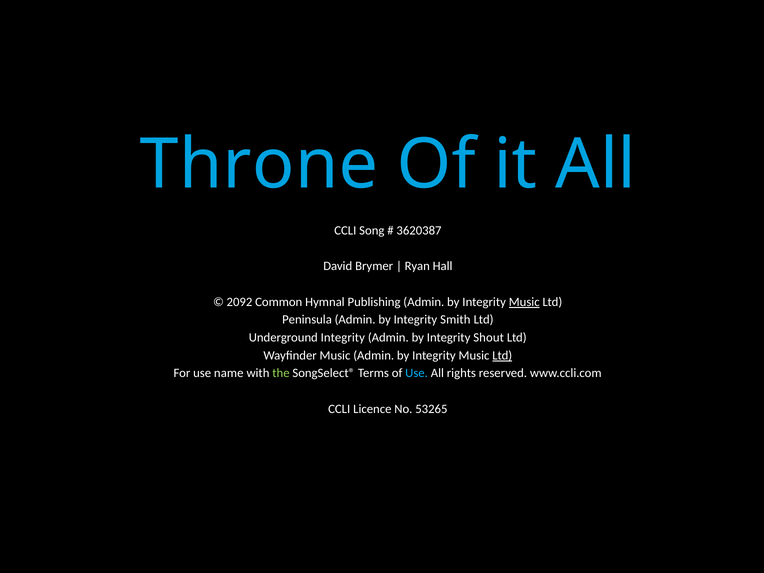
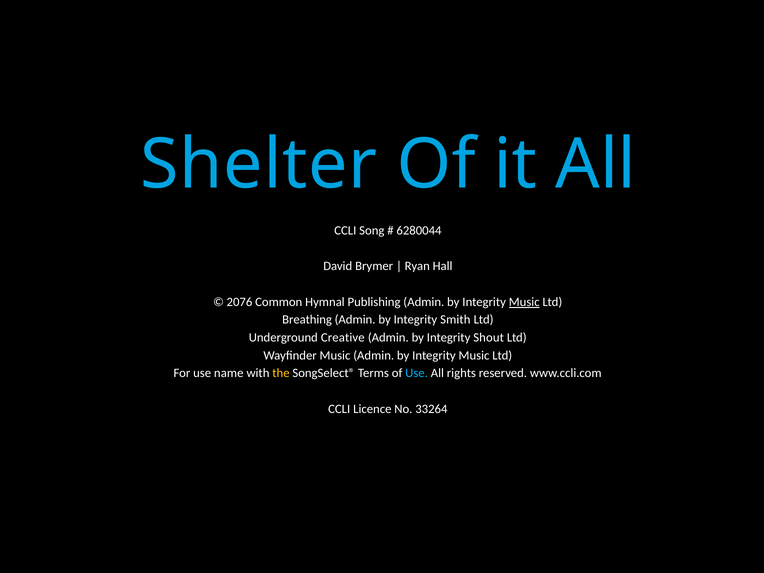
Throne: Throne -> Shelter (259, 165)
3620387: 3620387 -> 6280044 (419, 231)
2092: 2092 -> 2076 (239, 302)
Peninsula: Peninsula -> Breathing (307, 320)
Underground Integrity: Integrity -> Creative (343, 338)
Ltd underline: present -> none (502, 355)
the colour: light green -> yellow (281, 373)
53265: 53265 -> 33264 (431, 409)
